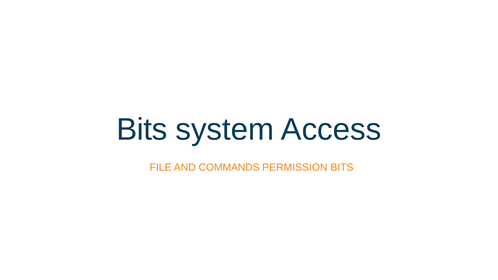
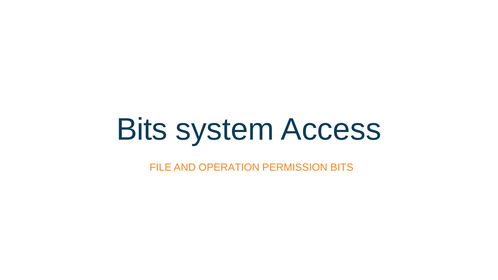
COMMANDS: COMMANDS -> OPERATION (229, 168)
